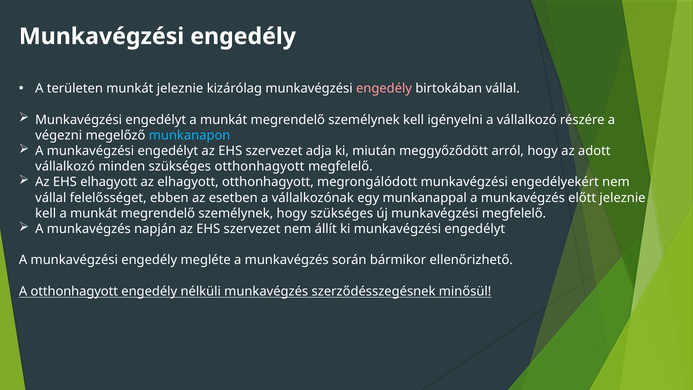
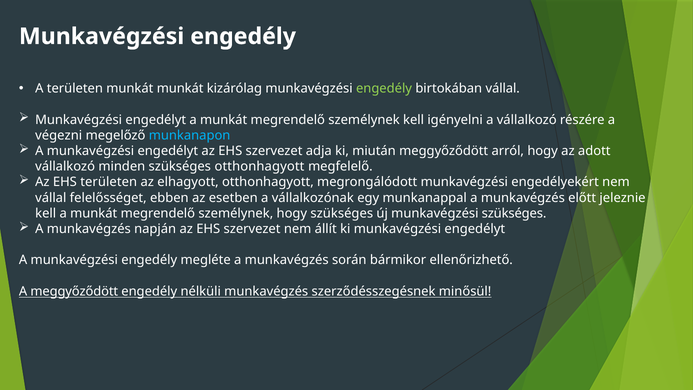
munkát jeleznie: jeleznie -> munkát (180, 89)
engedély colour: pink -> light green (384, 89)
EHS elhagyott: elhagyott -> területen (109, 182)
munkavégzési megfelelő: megfelelő -> szükséges (514, 213)
A otthonhagyott: otthonhagyott -> meggyőződött (74, 291)
